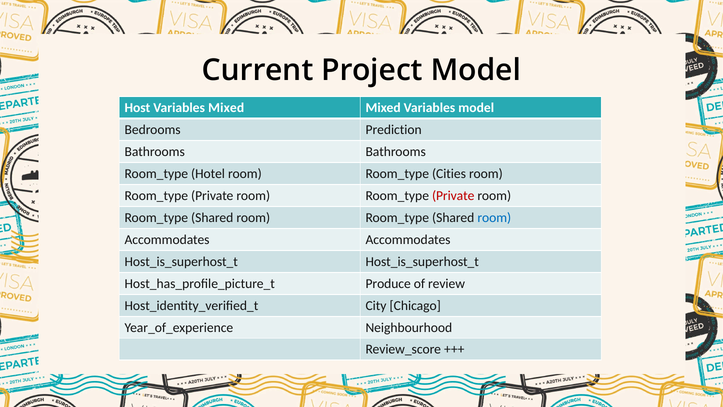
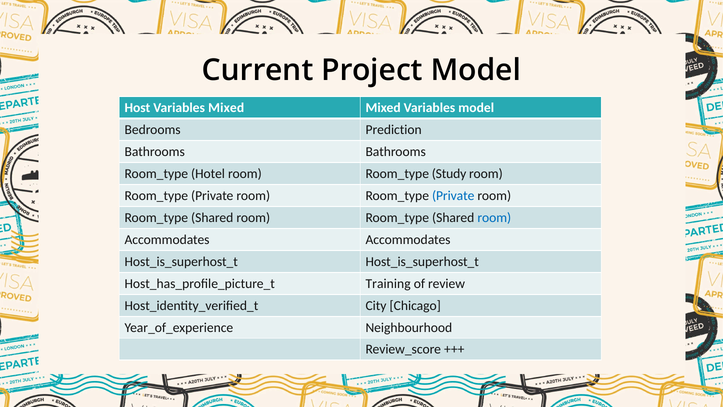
Cities: Cities -> Study (449, 174)
Private colour: red -> blue (453, 196)
Produce: Produce -> Training (388, 283)
